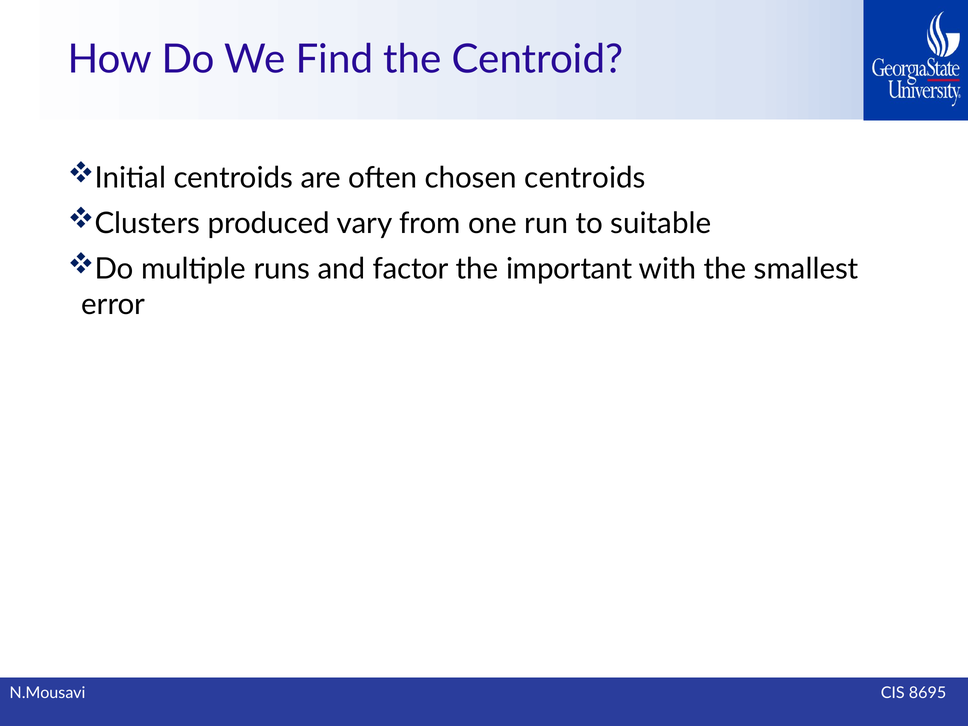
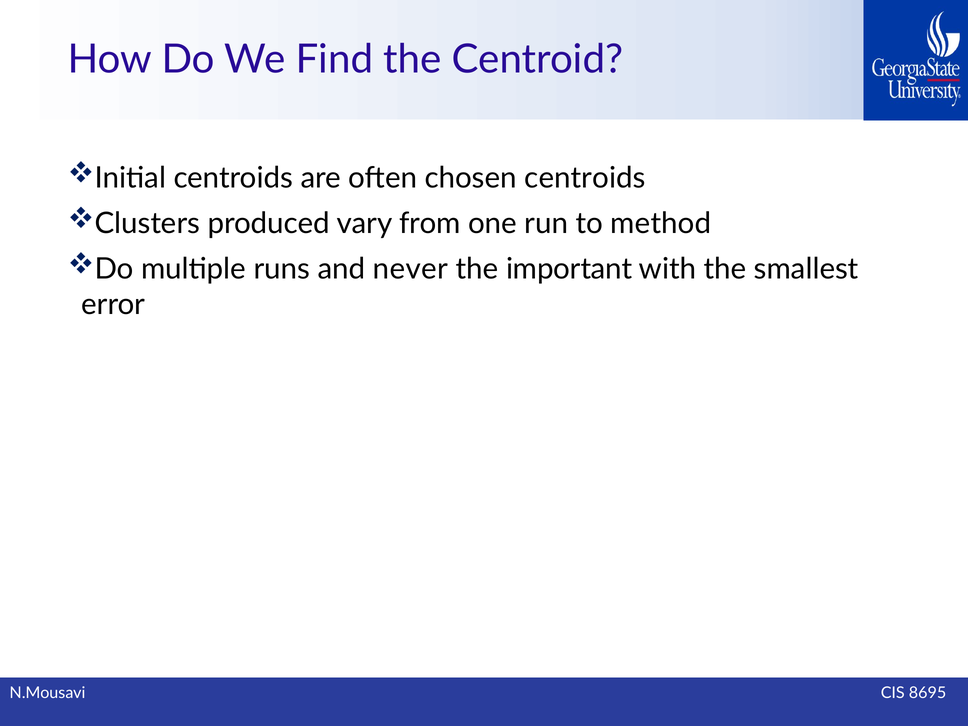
suitable: suitable -> method (661, 223)
factor: factor -> never (410, 269)
